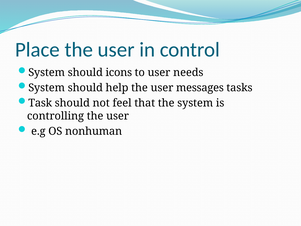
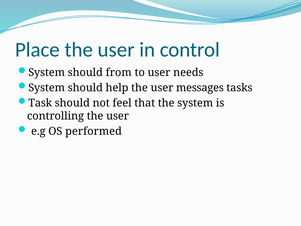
icons: icons -> from (119, 72)
nonhuman: nonhuman -> performed (94, 131)
